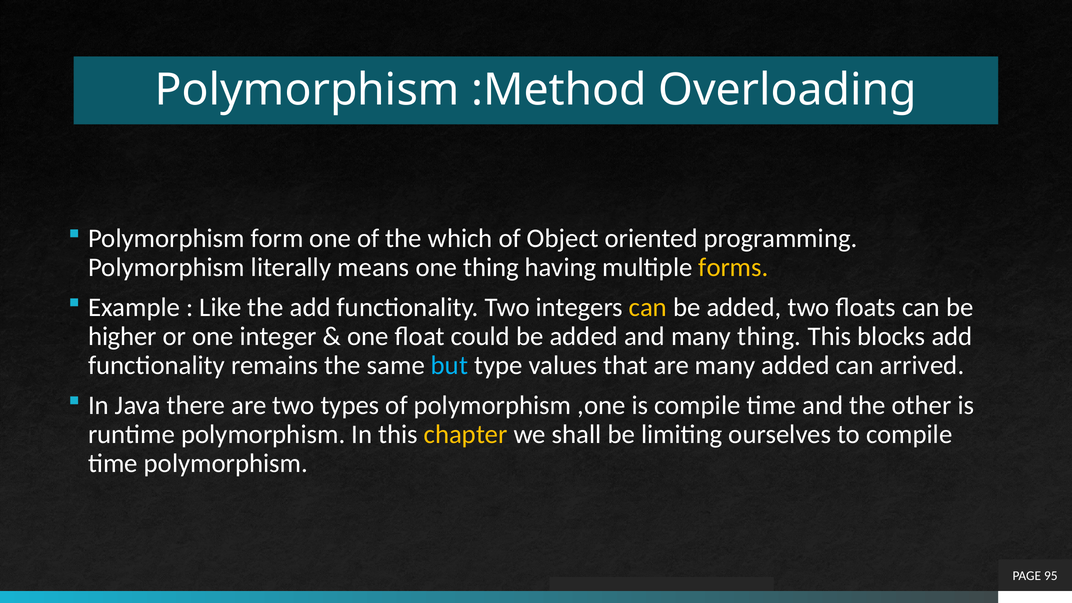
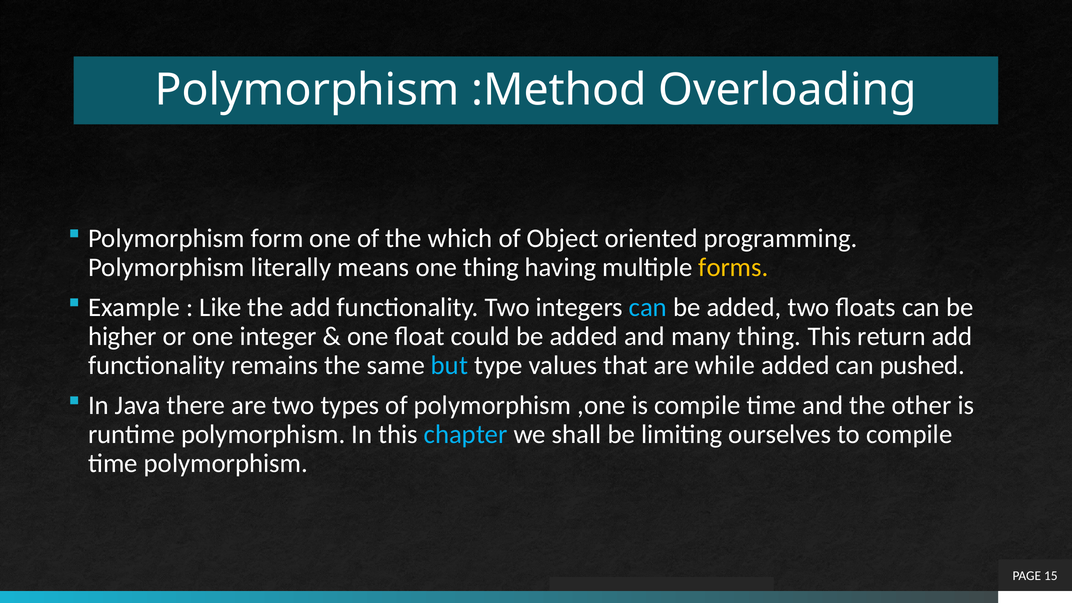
can colour: yellow -> light blue (648, 307)
blocks: blocks -> return (892, 336)
are many: many -> while (725, 365)
arrived: arrived -> pushed (922, 365)
chapter colour: yellow -> light blue (466, 434)
95: 95 -> 15 (1051, 576)
